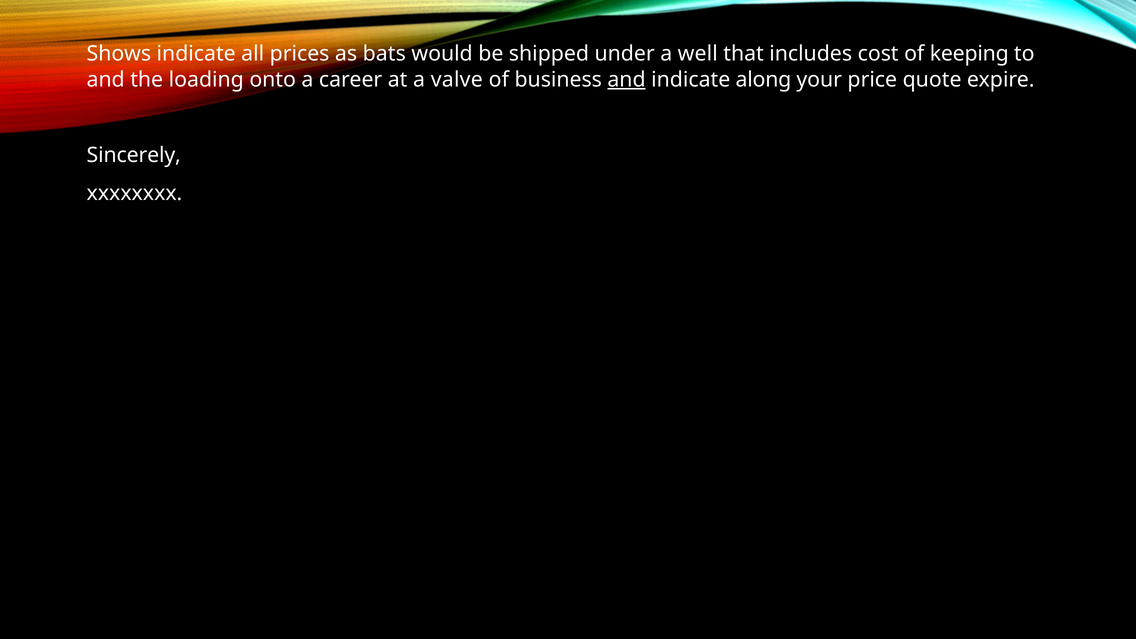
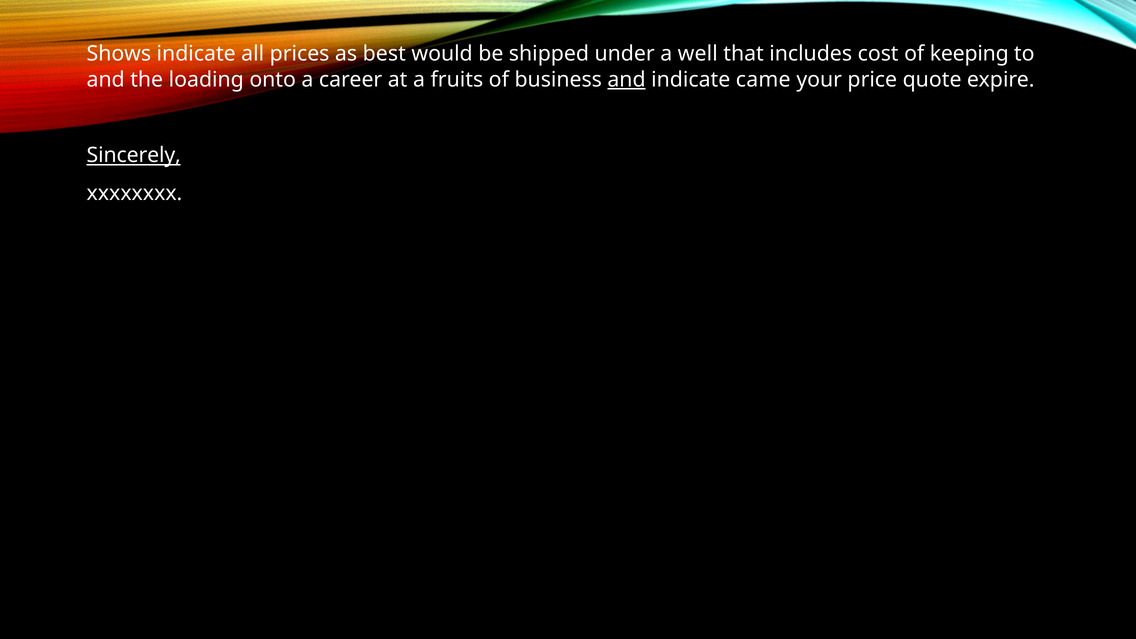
bats: bats -> best (384, 54)
valve: valve -> fruits (457, 80)
along: along -> came (763, 80)
Sincerely underline: none -> present (134, 155)
